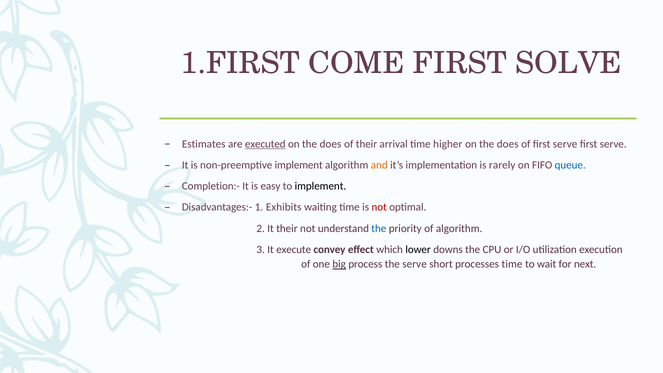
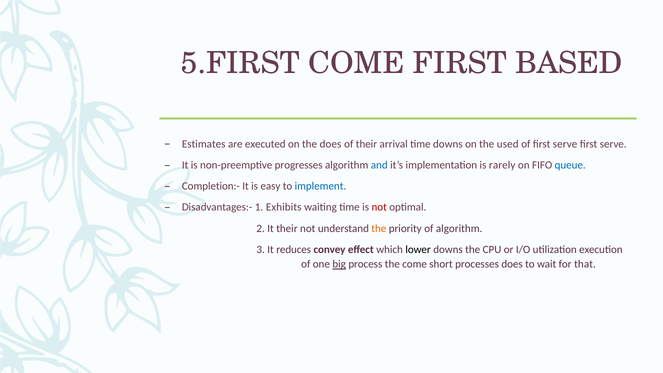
1.FIRST: 1.FIRST -> 5.FIRST (240, 63)
SOLVE: SOLVE -> BASED (569, 63)
executed underline: present -> none (265, 144)
time higher: higher -> downs (448, 144)
does: does -> used (508, 144)
non-preemptive implement: implement -> progresses (299, 165)
and colour: orange -> blue (379, 165)
implement colour: black -> blue (320, 186)
the colour: blue -> orange (379, 228)
execute: execute -> reduces (294, 250)
the serve: serve -> come (415, 264)
processes time: time -> does (512, 264)
next: next -> that (585, 264)
